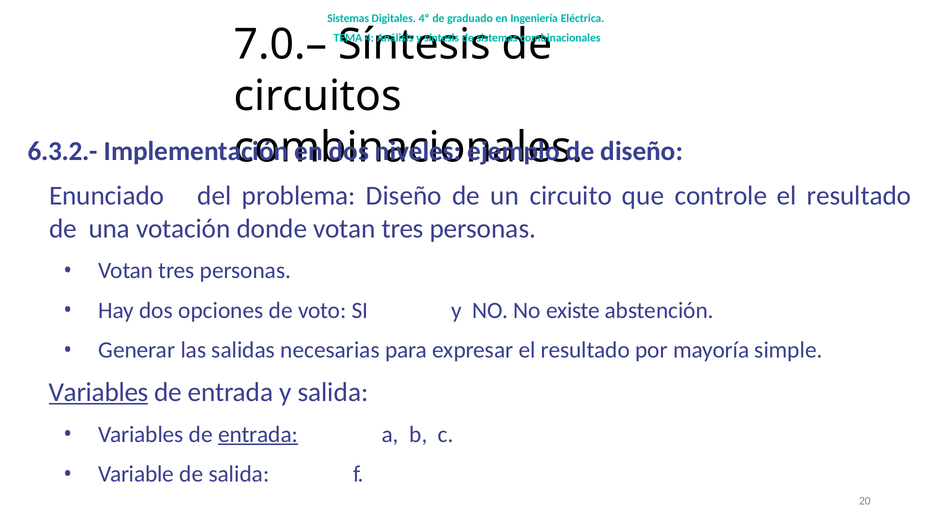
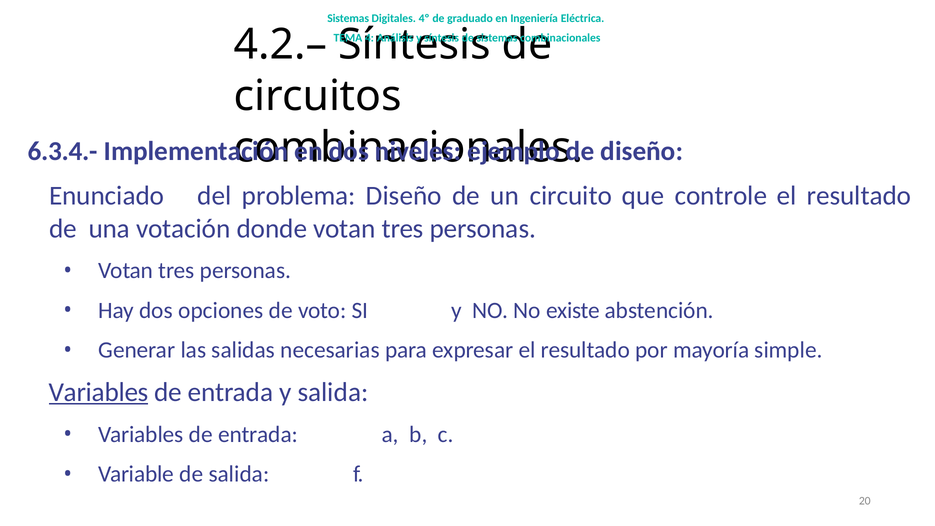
7.0.–: 7.0.– -> 4.2.– (280, 45)
6.3.2.-: 6.3.2.- -> 6.3.4.- (63, 151)
entrada underline: present -> none (258, 434)
